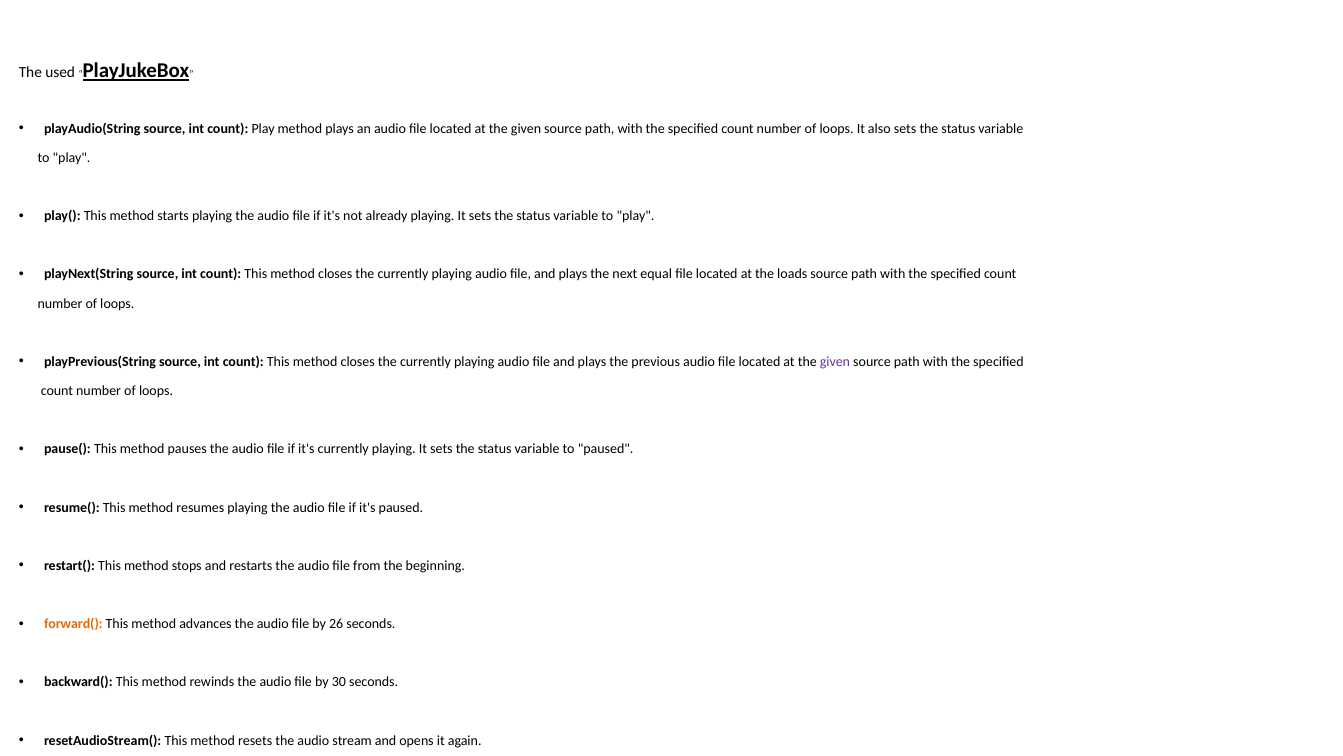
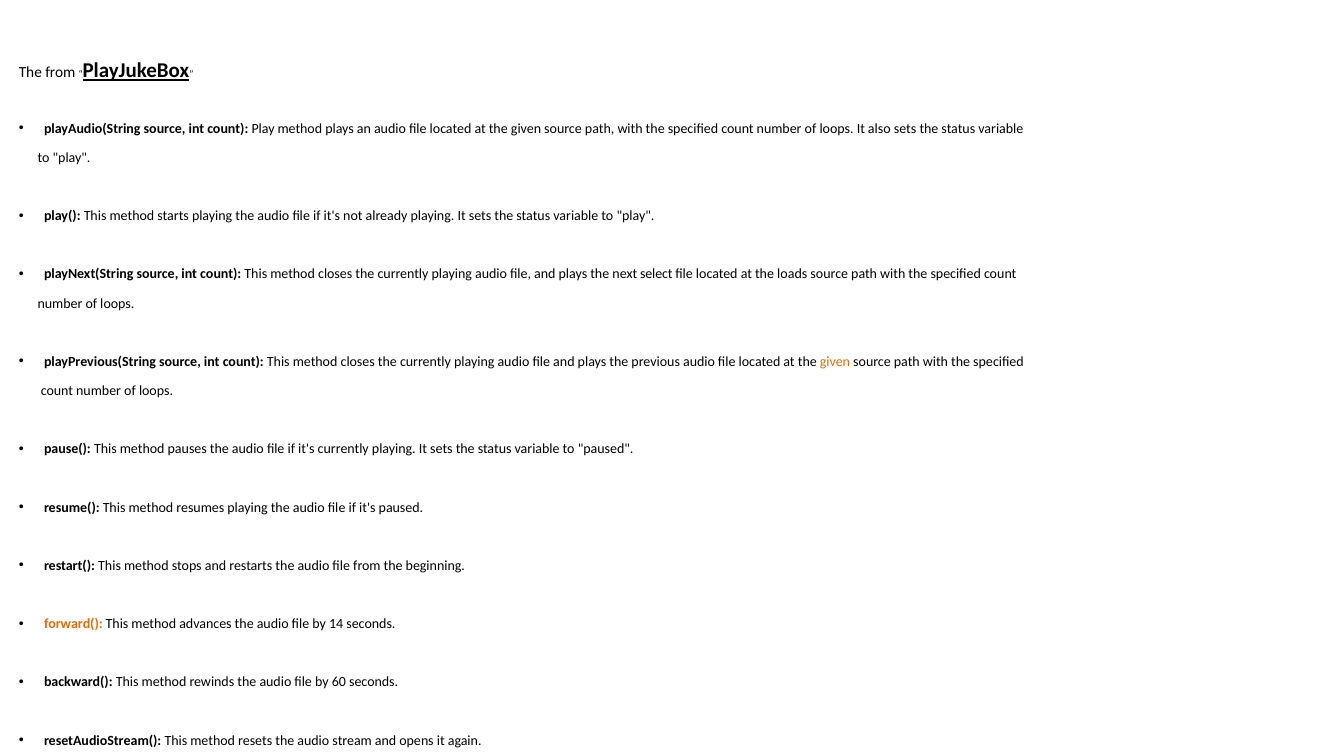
The used: used -> from (60, 73)
equal: equal -> select (656, 274)
given colour: purple -> orange (835, 361)
26: 26 -> 14 (336, 624)
30: 30 -> 60 (339, 682)
